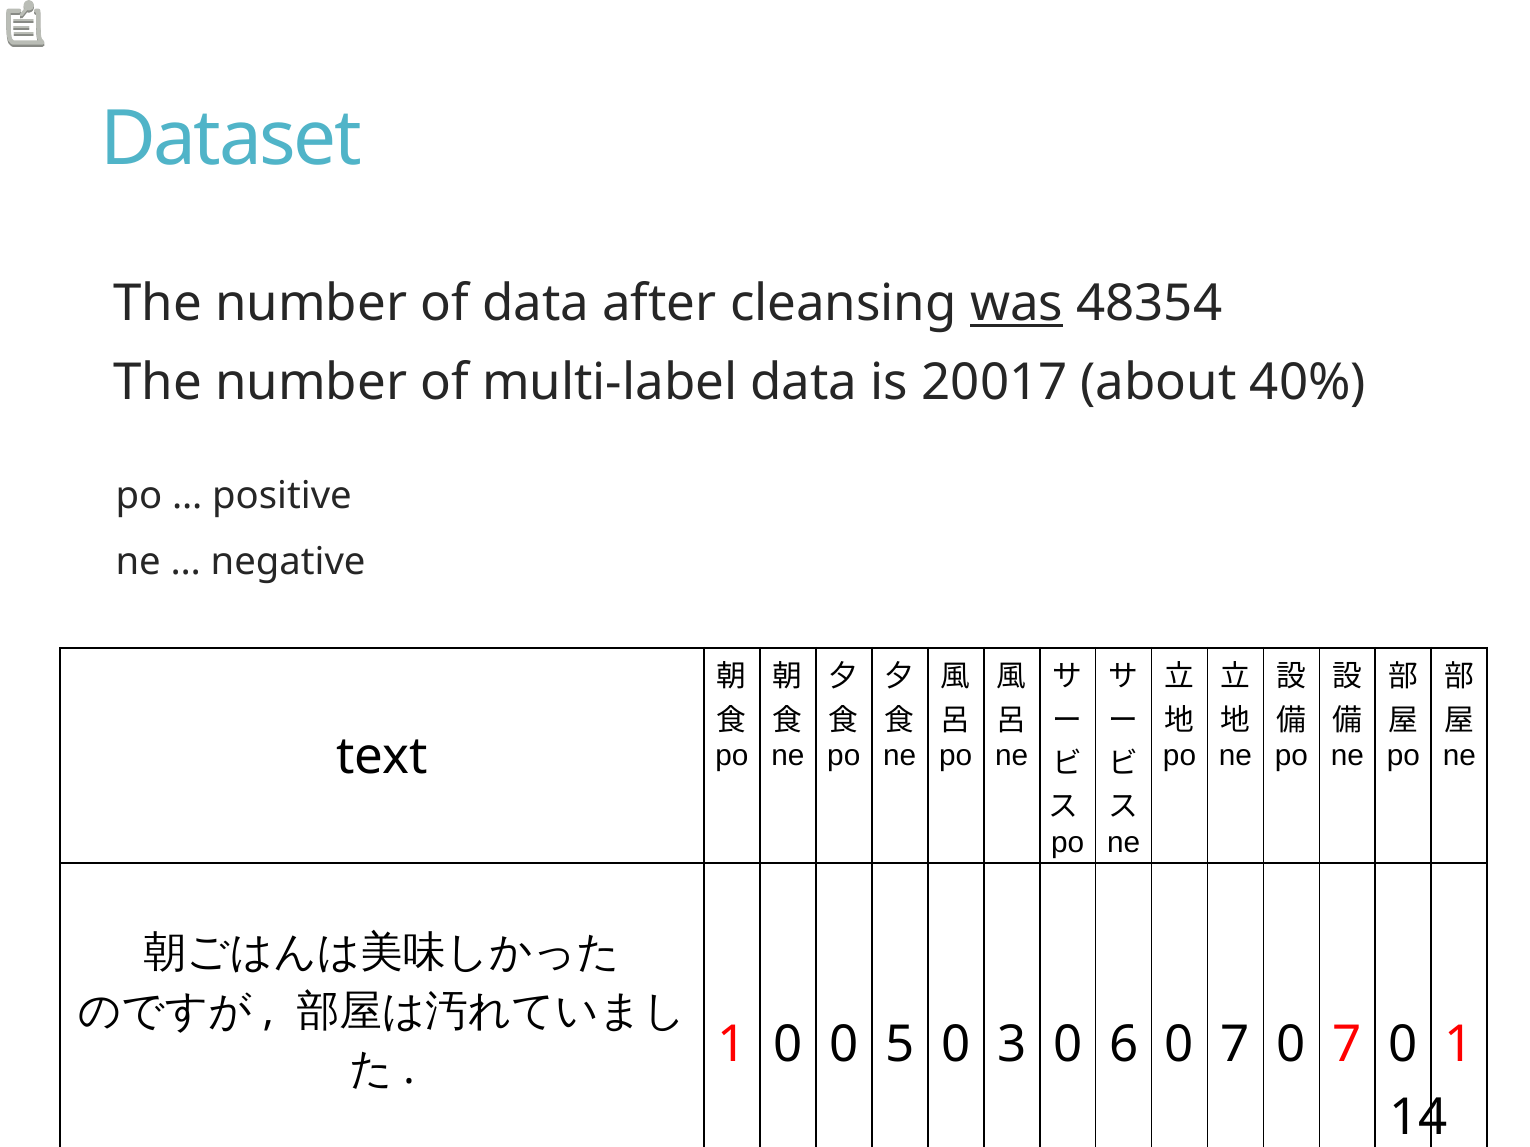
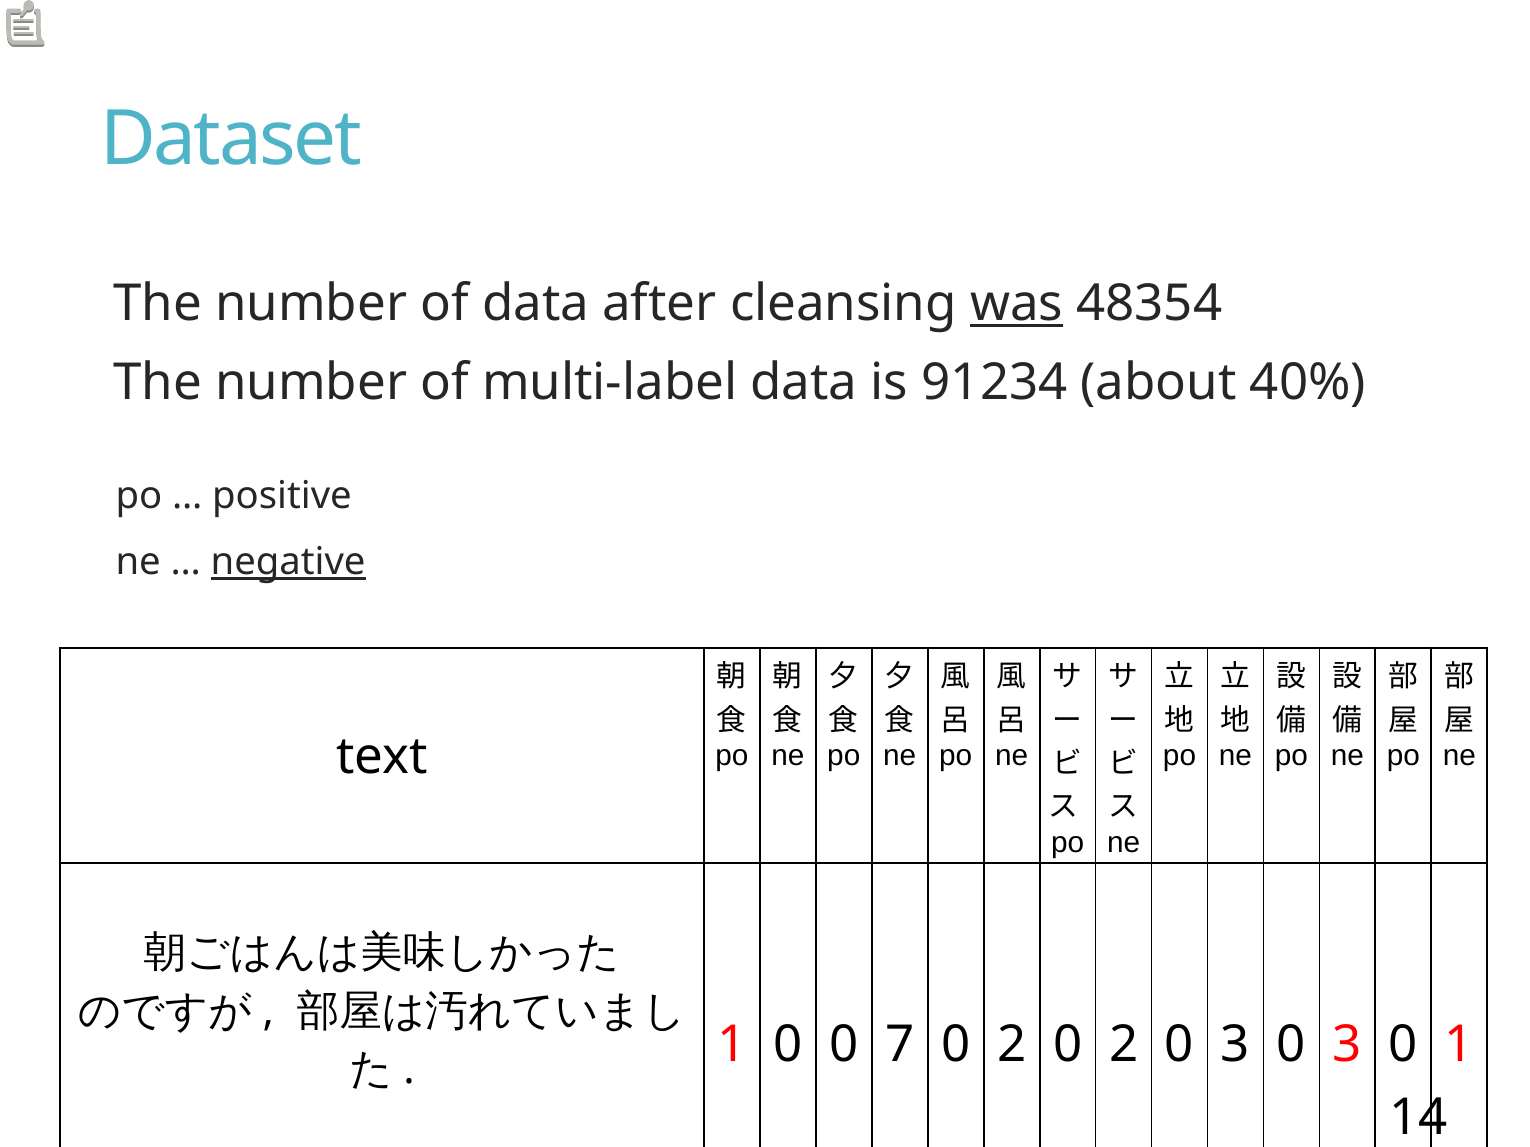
20017: 20017 -> 91234 (995, 383)
negative underline: none -> present (288, 562)
5: 5 -> 7 (900, 1045)
3: 3 -> 2 (1012, 1045)
6: 6 -> 2 (1124, 1045)
7: 7 -> 3 (1236, 1045)
7: 7 -> 3 (1347, 1045)
